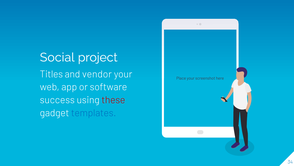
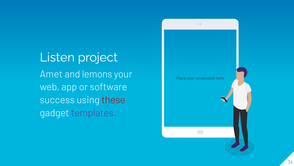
Social: Social -> Listen (57, 57)
Titles: Titles -> Amet (51, 74)
vendor: vendor -> lemons (97, 74)
templates colour: blue -> purple (94, 113)
